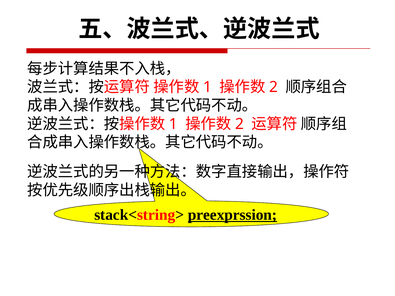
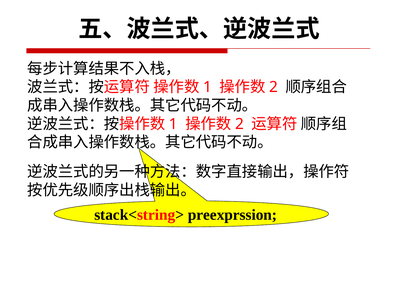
preexprssion underline: present -> none (233, 215)
